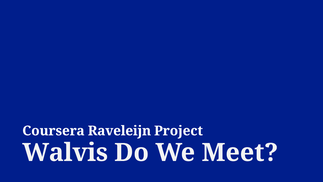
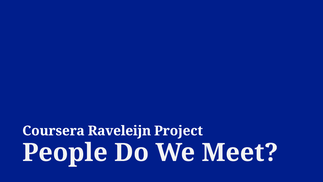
Walvis: Walvis -> People (65, 152)
